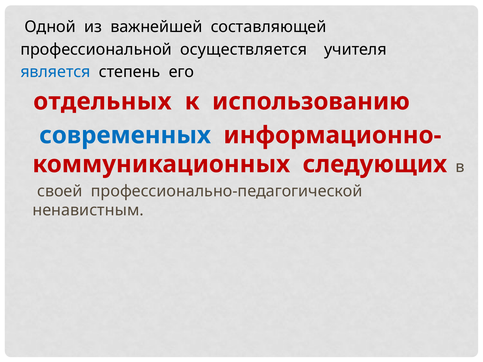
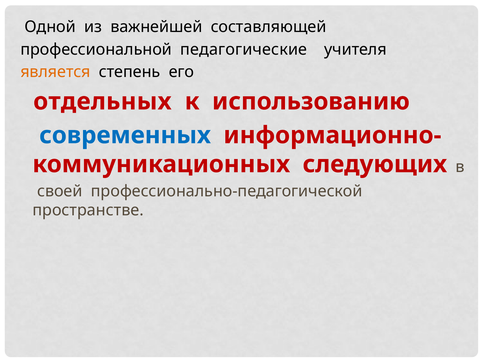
осуществляется: осуществляется -> педагогические (244, 49)
является colour: blue -> orange (55, 72)
ненавистным: ненавистным -> пространстве (88, 210)
